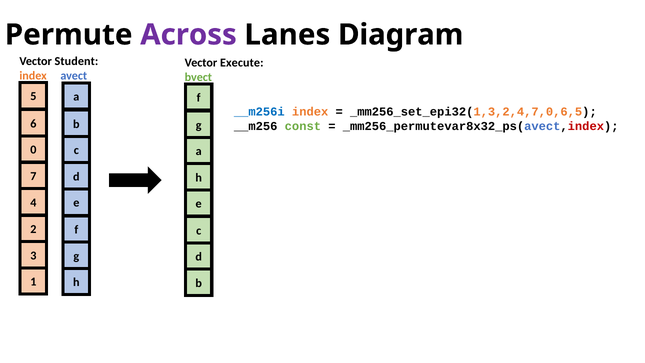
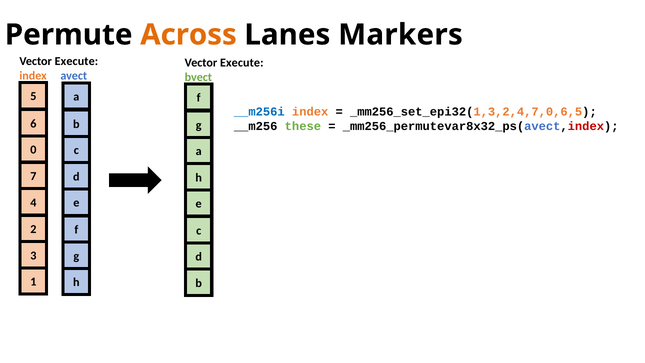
Across colour: purple -> orange (188, 35)
Diagram: Diagram -> Markers (400, 35)
Student: Student -> Execute (76, 61)
const: const -> these (303, 126)
